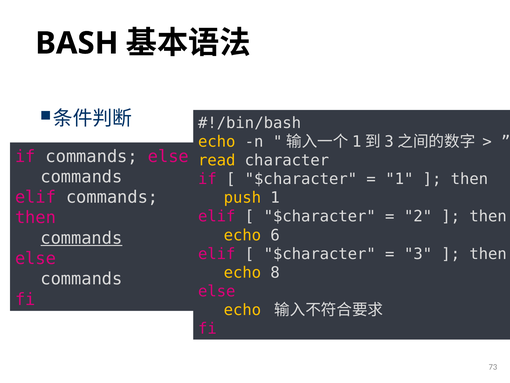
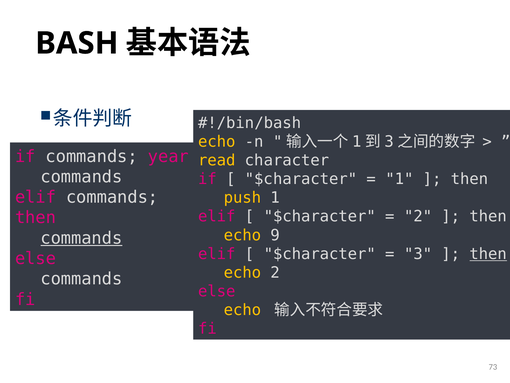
if commands else: else -> year (168, 156)
6: 6 -> 9 (275, 235)
then underline: none -> present (488, 254)
echo 8: 8 -> 2 (275, 272)
